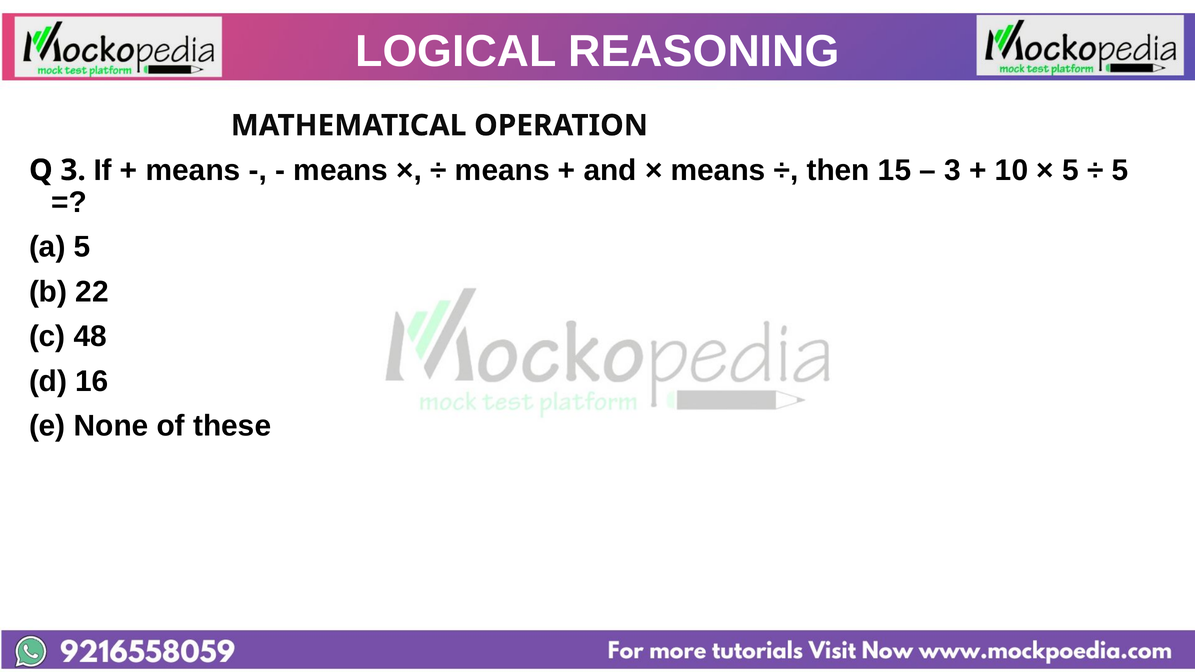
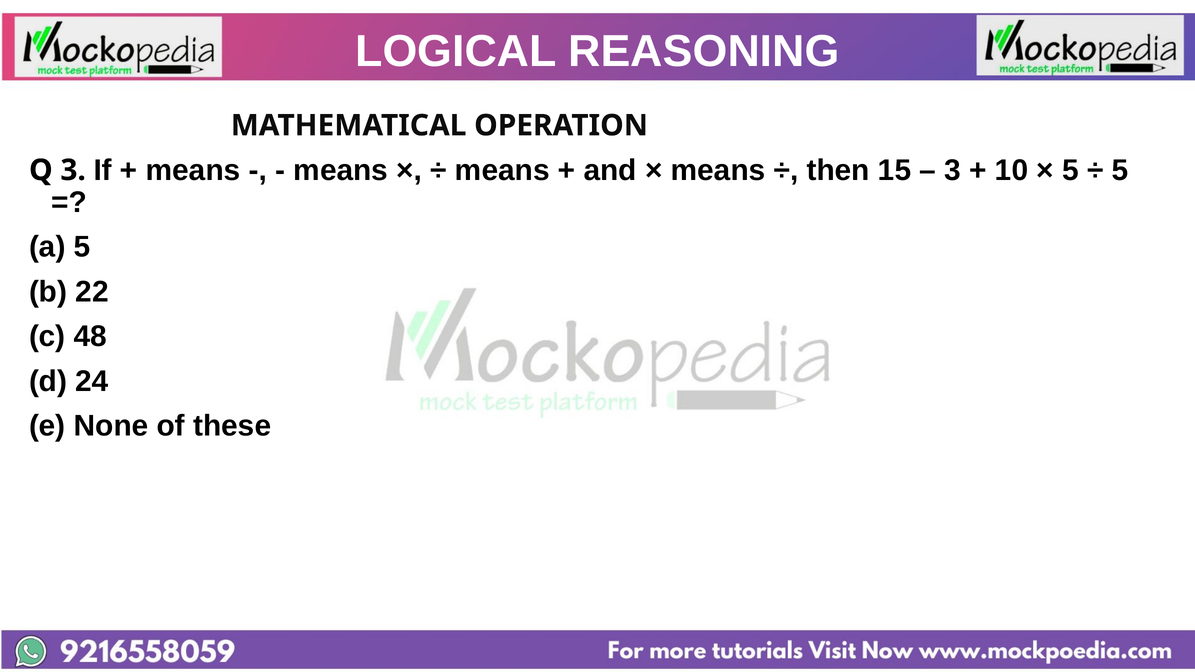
16: 16 -> 24 (92, 381)
